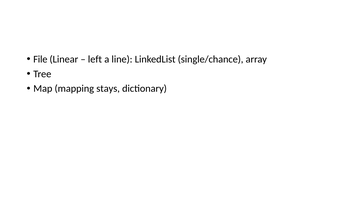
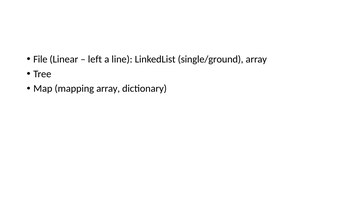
single/chance: single/chance -> single/ground (211, 59)
mapping stays: stays -> array (108, 89)
